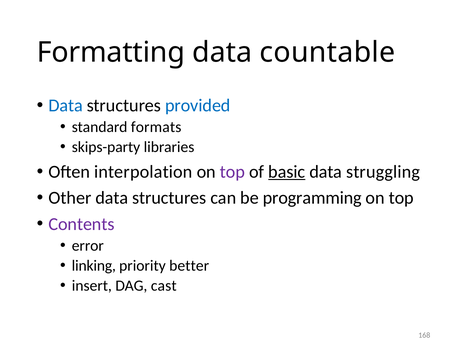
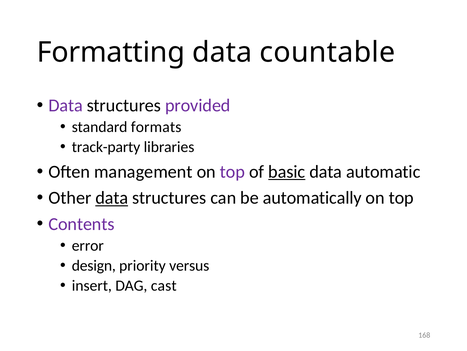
Data colour: blue -> purple (66, 105)
provided colour: blue -> purple (198, 105)
skips-party: skips-party -> track-party (106, 147)
interpolation: interpolation -> management (143, 171)
struggling: struggling -> automatic (383, 171)
data underline: none -> present (112, 197)
programming: programming -> automatically (312, 197)
linking: linking -> design (94, 265)
better: better -> versus (189, 265)
